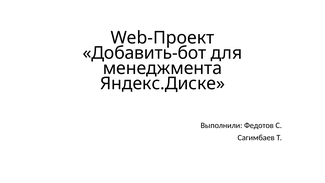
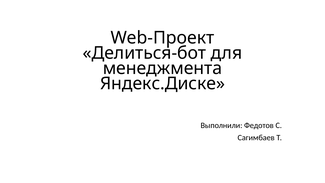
Добавить-бот: Добавить-бот -> Делиться-бот (144, 53)
